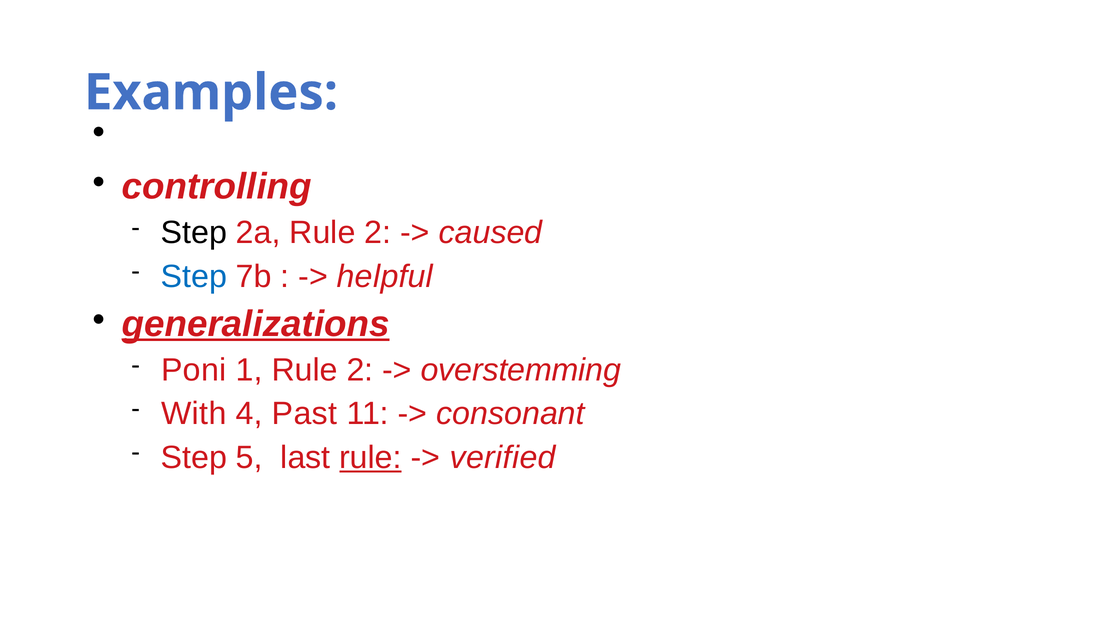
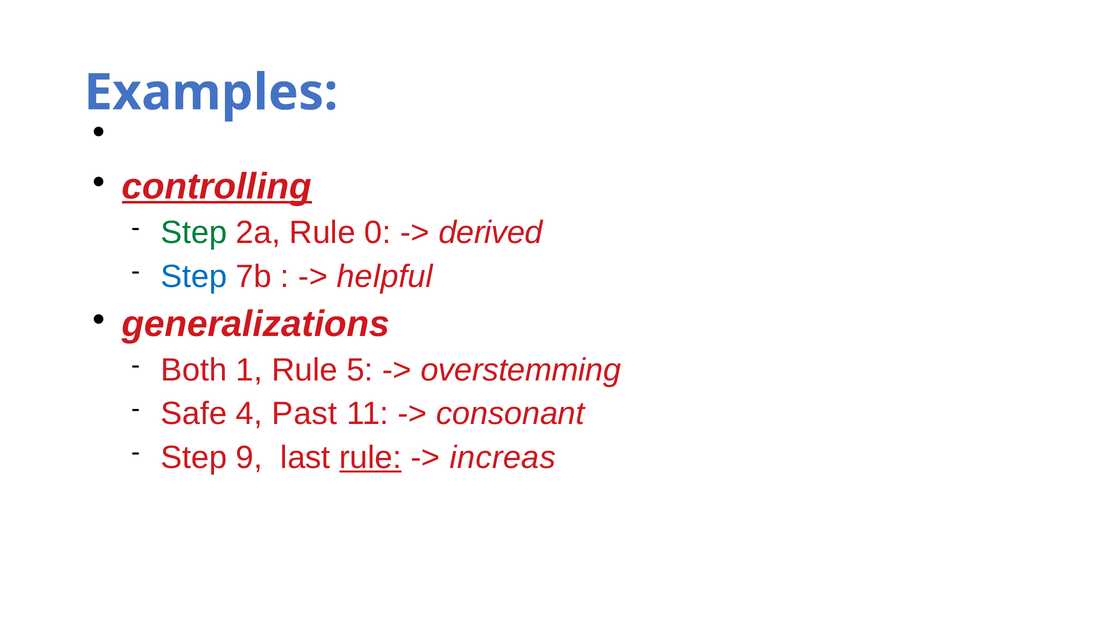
controlling underline: none -> present (217, 187)
Step colour: black -> green (194, 233)
2a Rule 2: 2 -> 0 (378, 233)
caused: caused -> derived (491, 233)
generalizations underline: present -> none (256, 324)
Poni: Poni -> Both (194, 370)
1 Rule 2: 2 -> 5 (360, 370)
With: With -> Safe (194, 414)
5: 5 -> 9 (249, 457)
verified: verified -> increas (503, 457)
